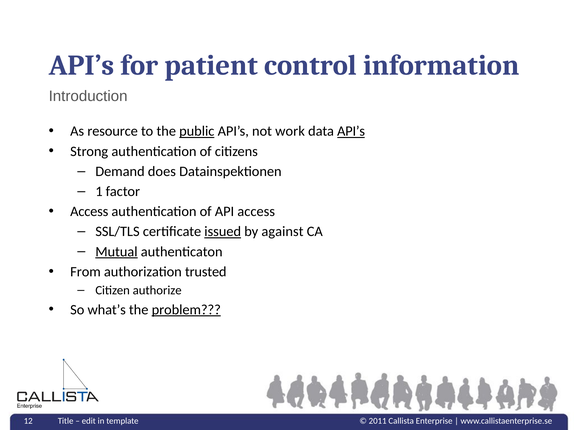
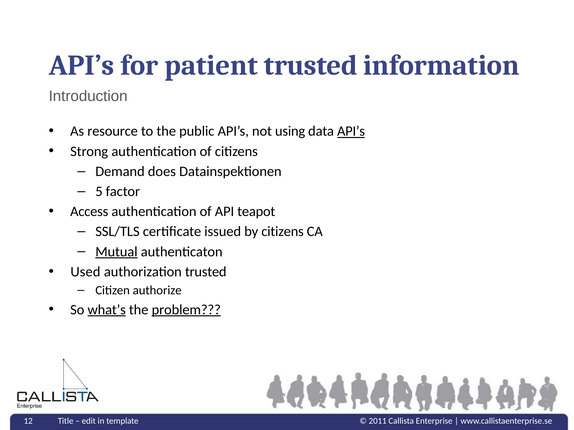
patient control: control -> trusted (311, 65)
public underline: present -> none (197, 131)
work: work -> using (290, 131)
1: 1 -> 5 (99, 192)
API access: access -> teapot (256, 212)
issued underline: present -> none (223, 232)
by against: against -> citizens (283, 232)
From: From -> Used (85, 272)
what’s underline: none -> present (107, 310)
